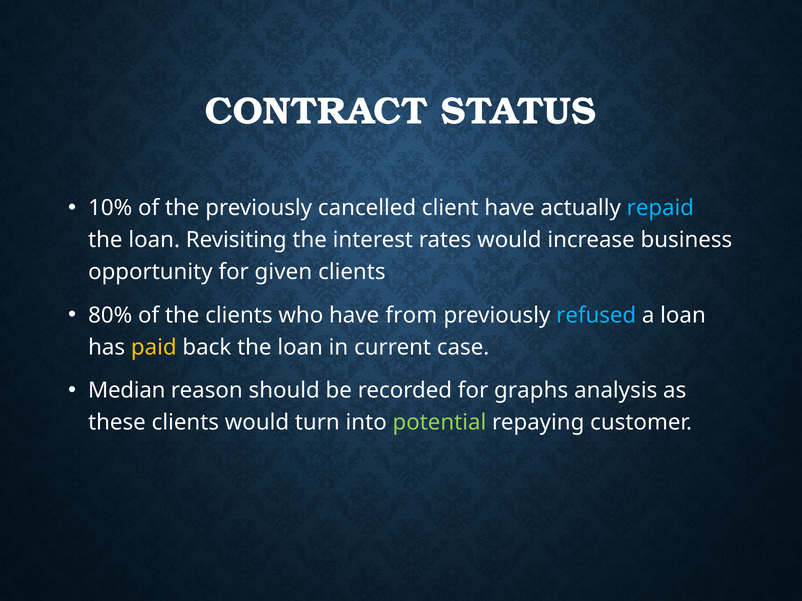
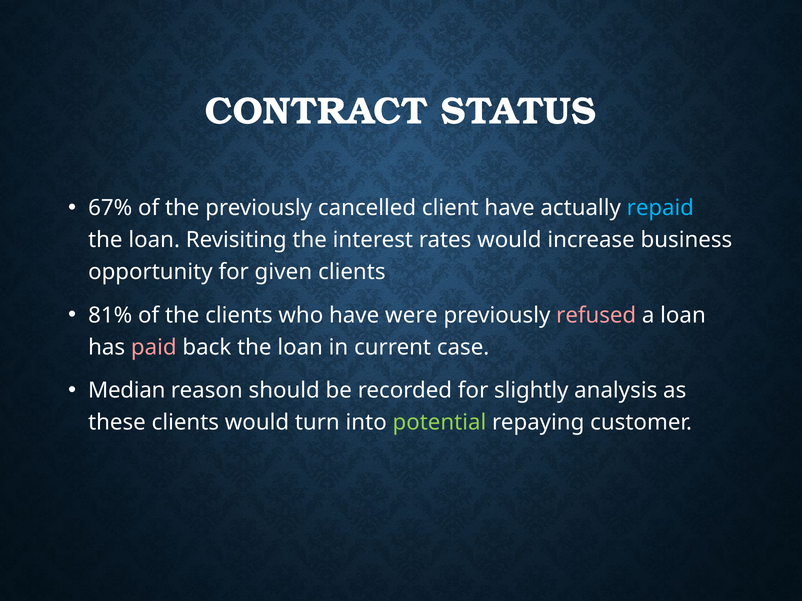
10%: 10% -> 67% (110, 208)
80%: 80% -> 81% (110, 315)
from: from -> were (411, 315)
refused colour: light blue -> pink (596, 315)
paid colour: yellow -> pink (154, 348)
graphs: graphs -> slightly (531, 391)
